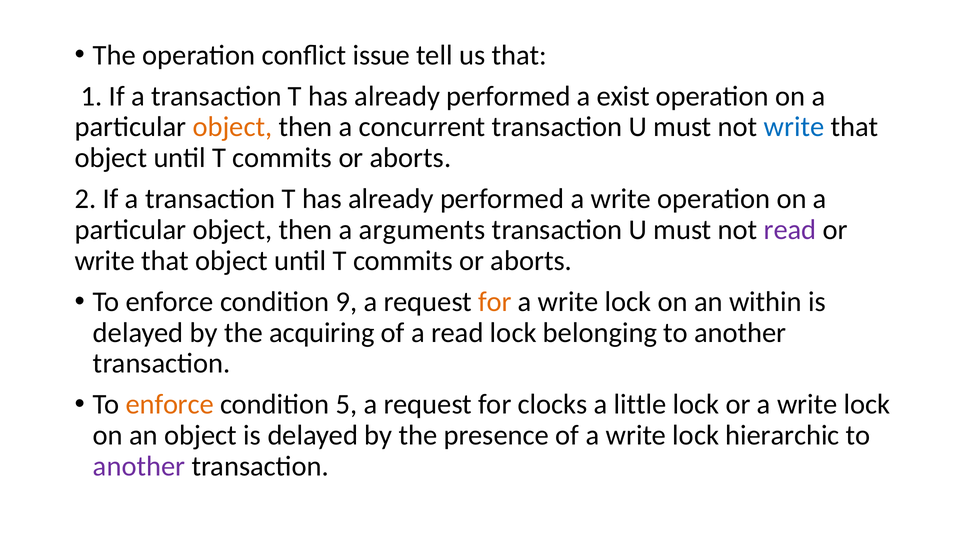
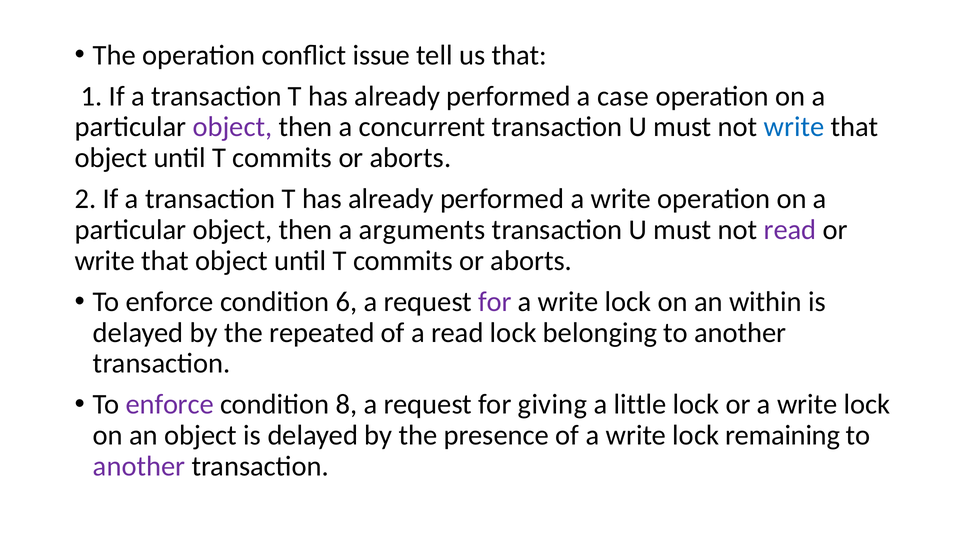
exist: exist -> case (623, 96)
object colour: orange -> purple (232, 127)
9: 9 -> 6 (346, 302)
for colour: orange -> purple (495, 302)
acquiring: acquiring -> repeated (322, 332)
enforce colour: orange -> purple (170, 404)
5: 5 -> 8 (346, 404)
clocks: clocks -> giving (552, 404)
hierarchic: hierarchic -> remaining (783, 435)
